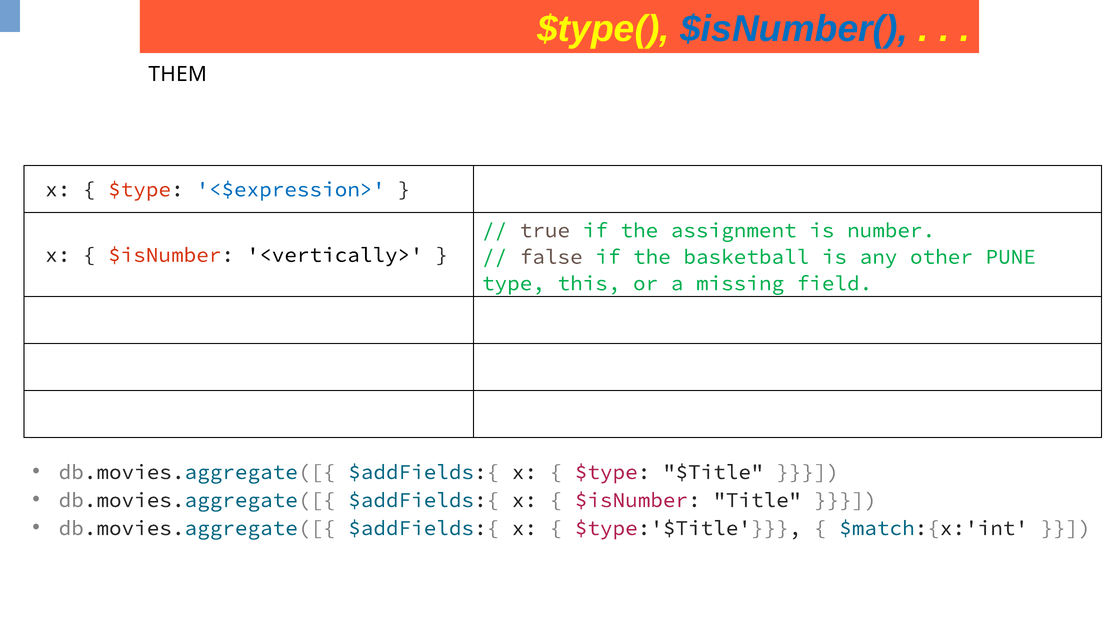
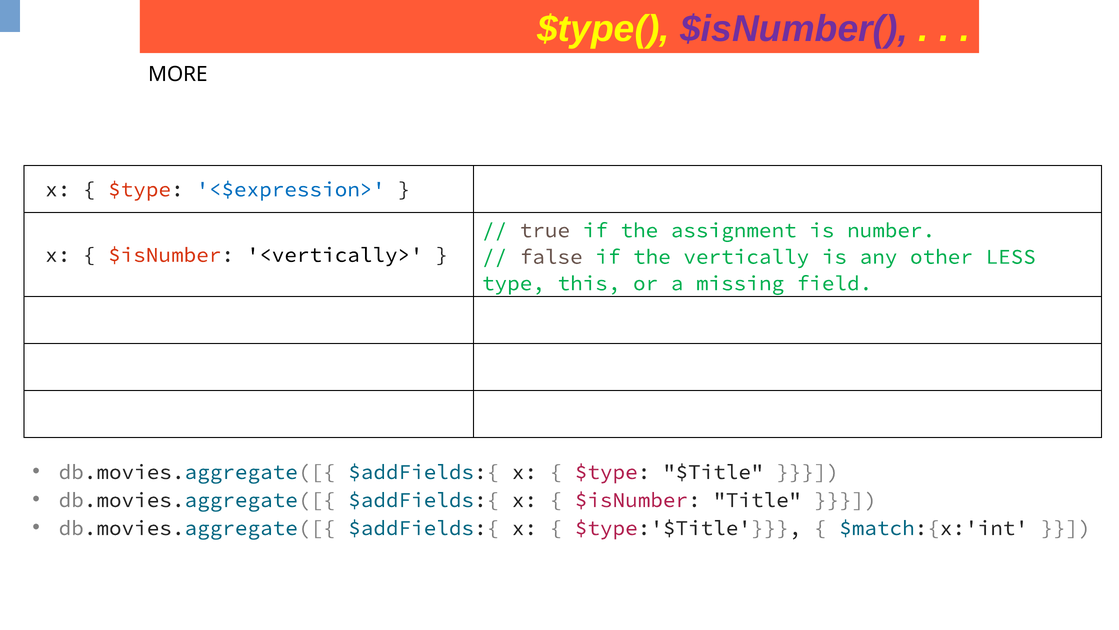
$isNumber( colour: blue -> purple (794, 29)
THEM: THEM -> MORE (178, 74)
basketball: basketball -> vertically (746, 257)
PUNE: PUNE -> LESS (1011, 257)
